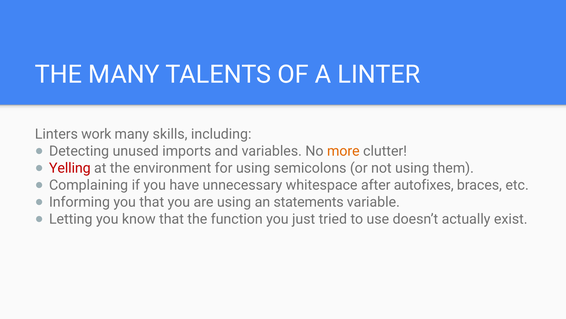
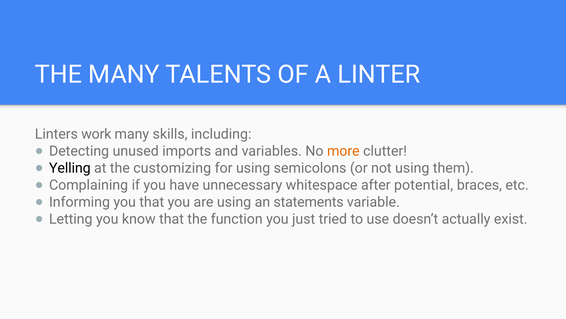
Yelling colour: red -> black (70, 168)
environment: environment -> customizing (172, 168)
autofixes: autofixes -> potential (424, 185)
